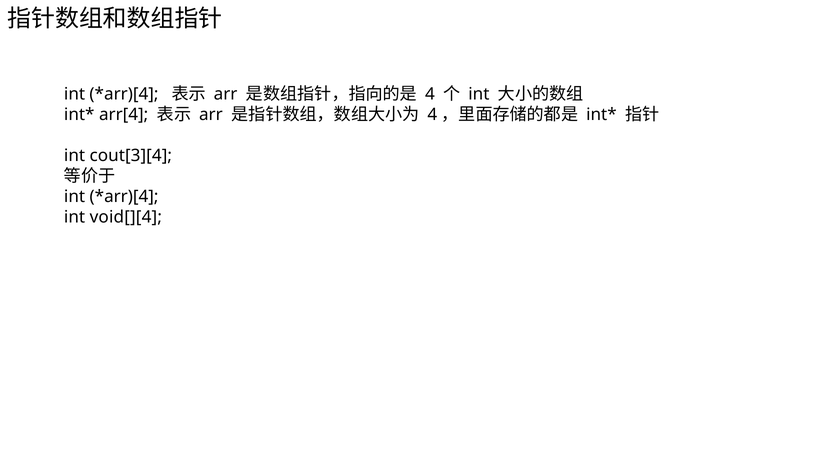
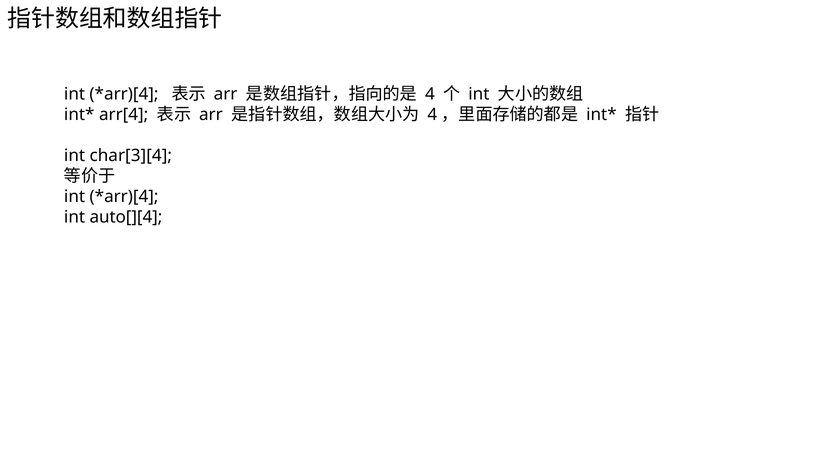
cout[3][4: cout[3][4 -> char[3][4 (131, 156)
void[][4: void[][4 -> auto[][4 (126, 217)
